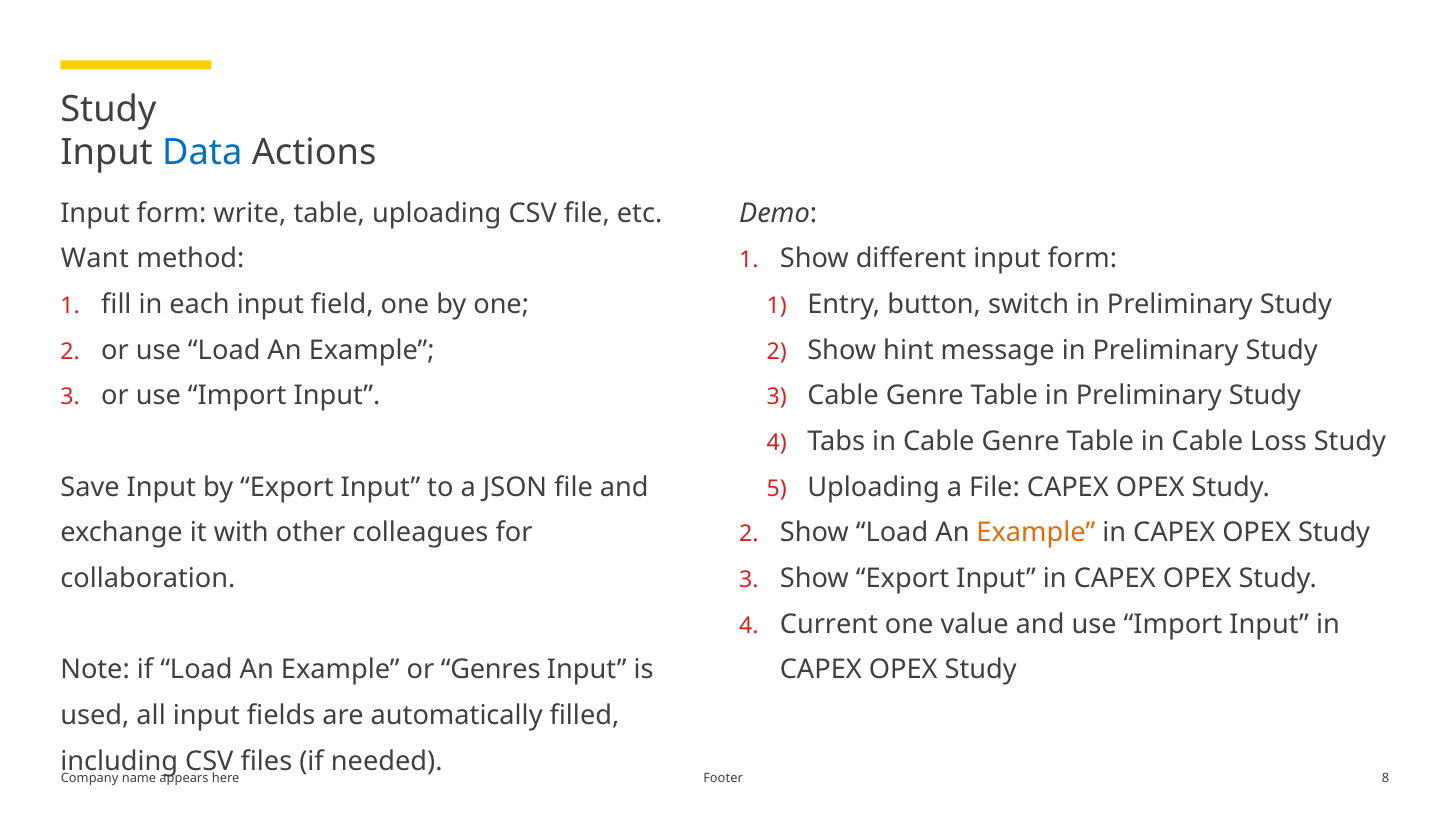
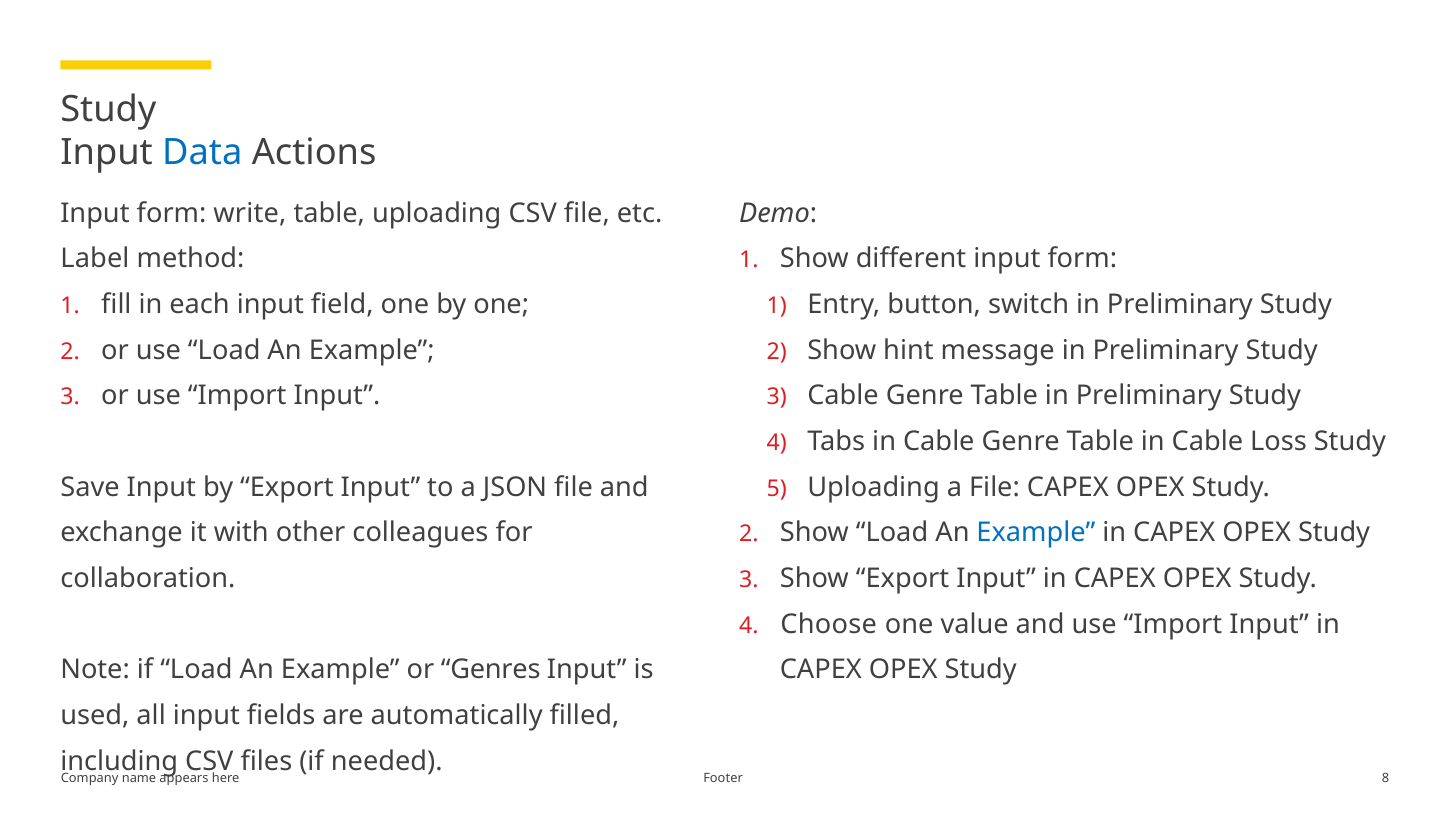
Want: Want -> Label (95, 259)
Example colour: orange -> blue (1036, 533)
Current: Current -> Choose (829, 624)
